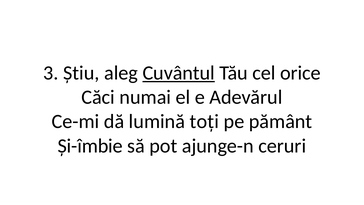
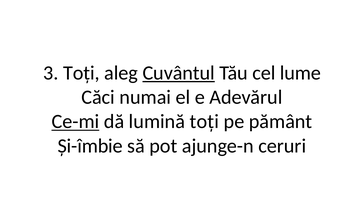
3 Știu: Știu -> Toți (81, 73)
orice: orice -> lume (300, 73)
Ce-mi underline: none -> present (75, 121)
